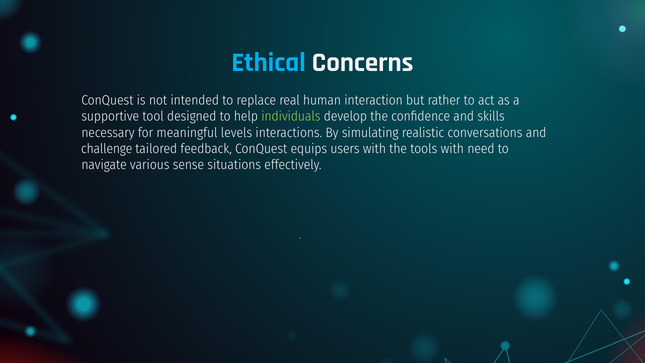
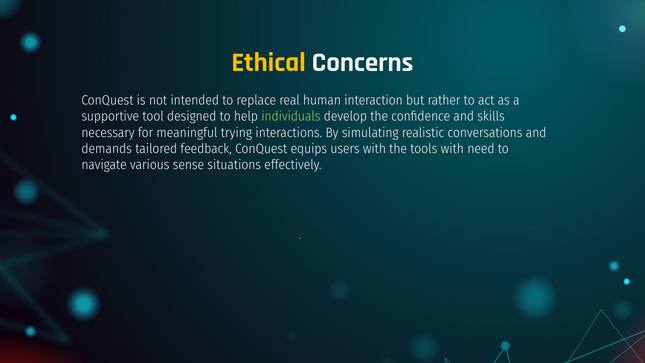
Ethical colour: light blue -> yellow (269, 63)
levels: levels -> trying (236, 133)
challenge: challenge -> demands (107, 149)
